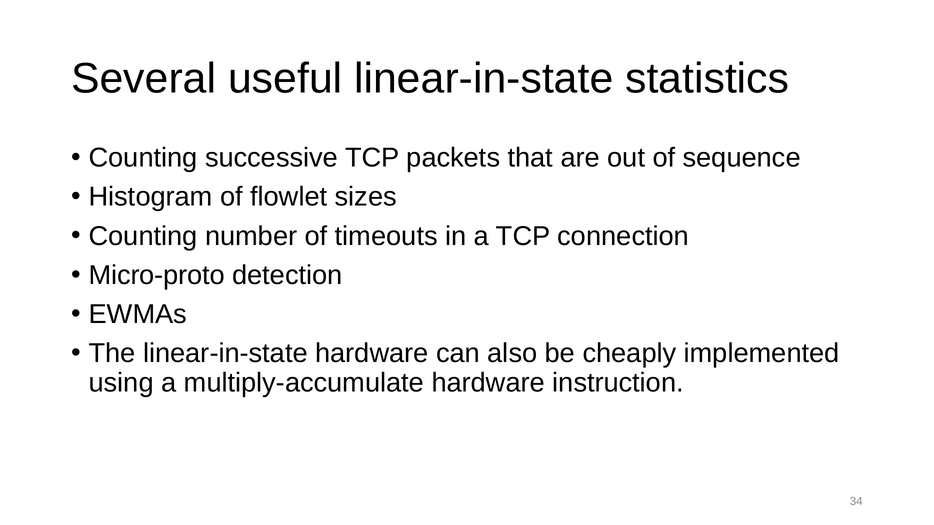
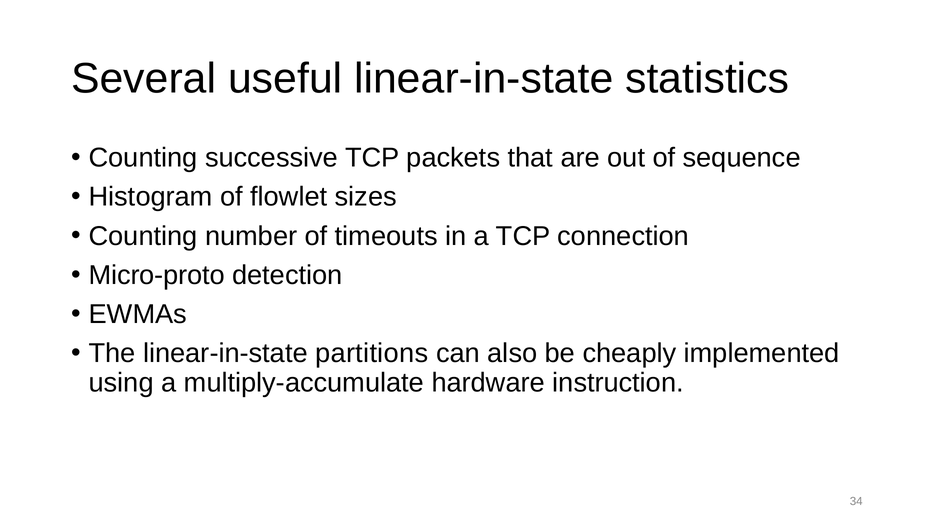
linear-in-state hardware: hardware -> partitions (372, 354)
